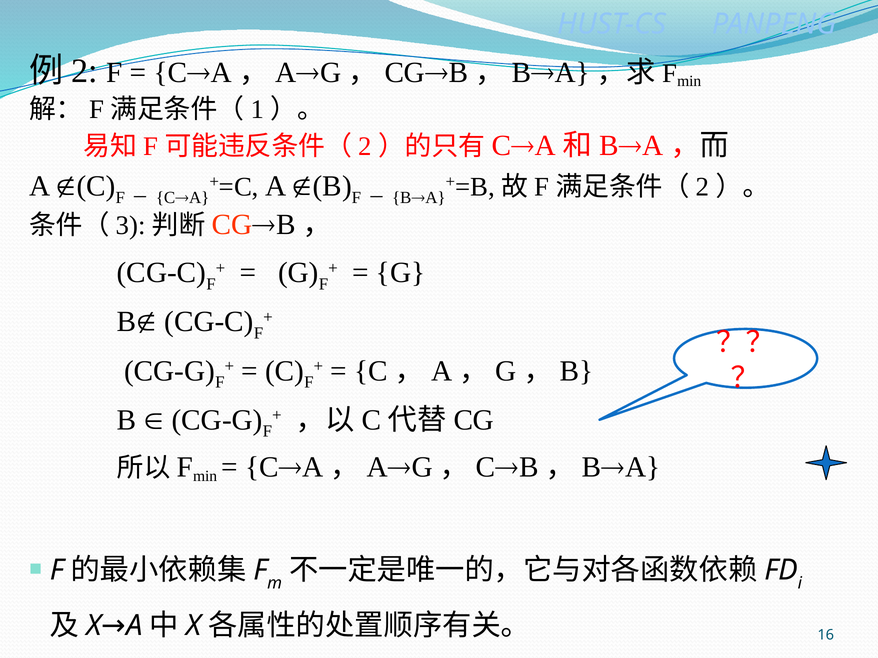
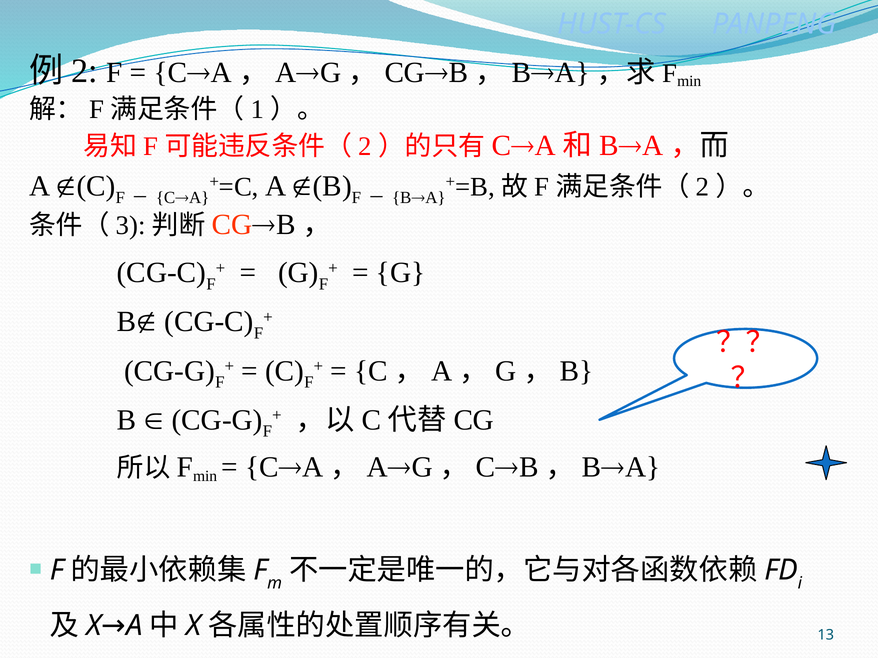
16: 16 -> 13 (826, 635)
